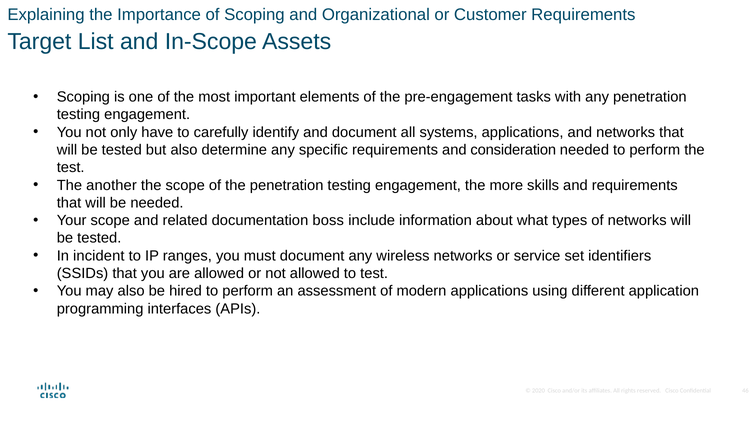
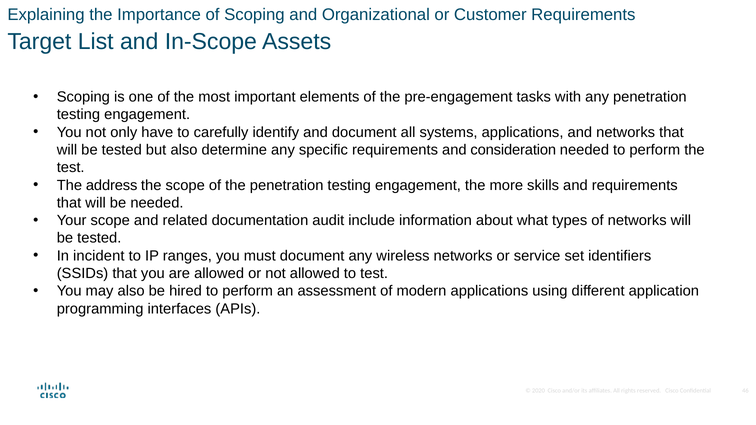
another: another -> address (112, 185)
boss: boss -> audit (328, 221)
